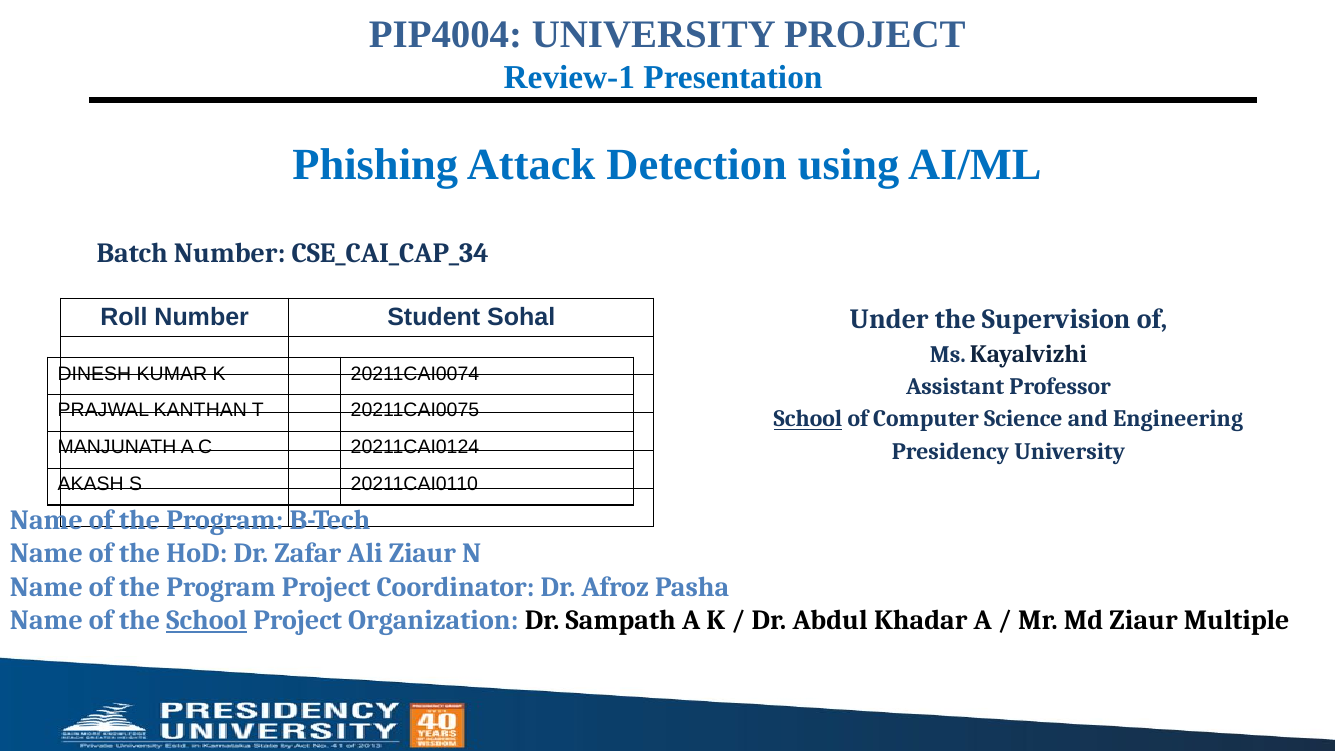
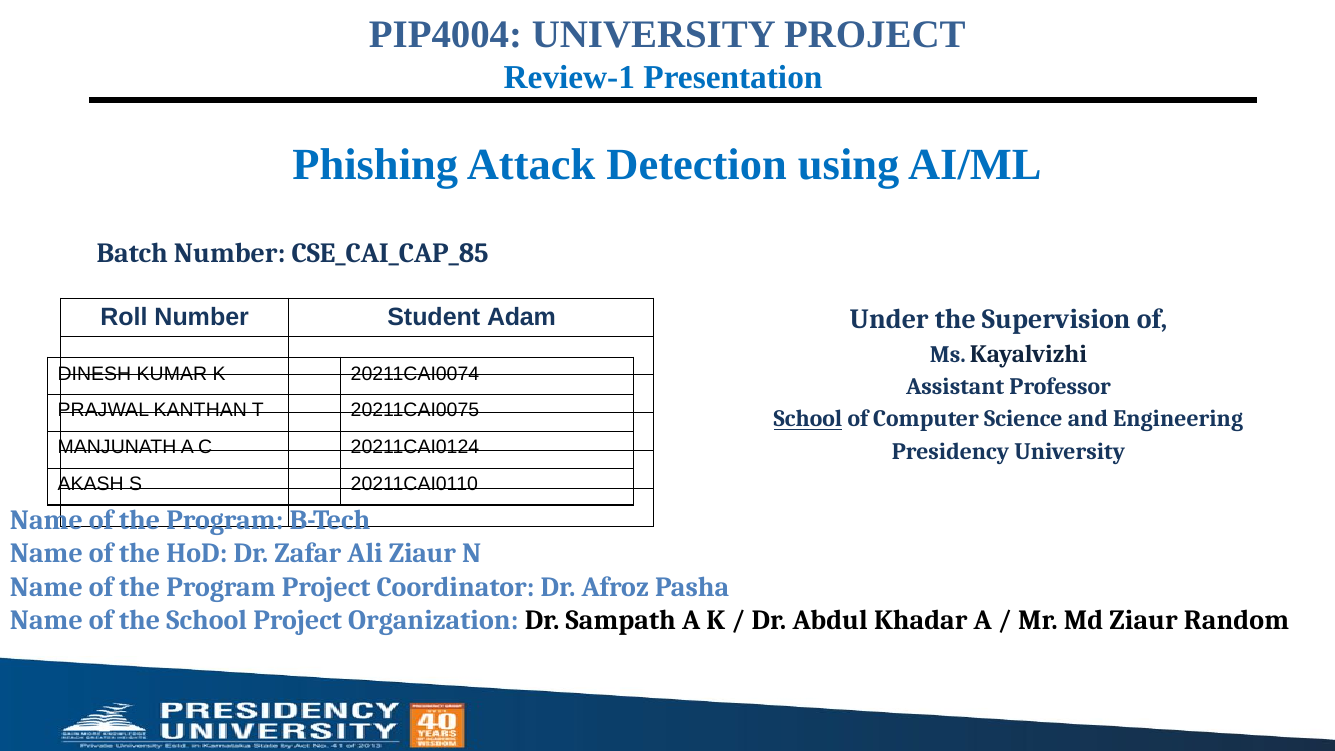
CSE_CAI_CAP_34: CSE_CAI_CAP_34 -> CSE_CAI_CAP_85 (390, 254)
Sohal: Sohal -> Adam (521, 317)
School underline: present -> none (207, 620)
Multiple: Multiple -> Random (1236, 620)
